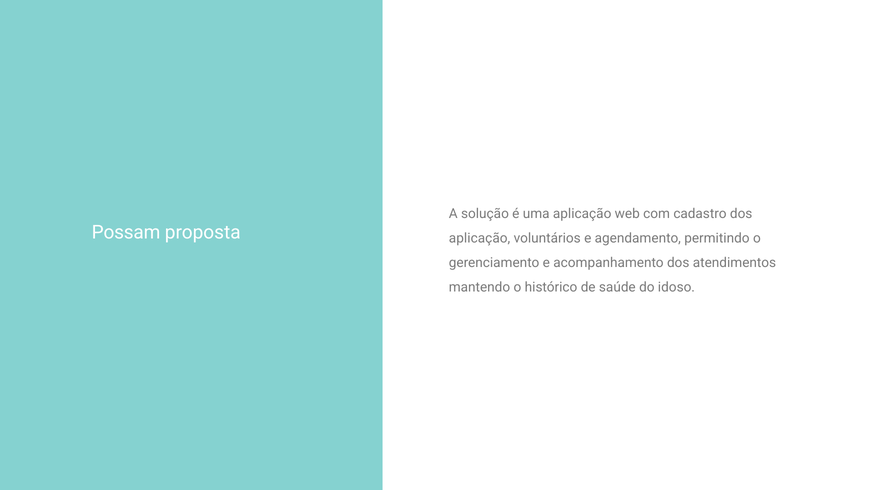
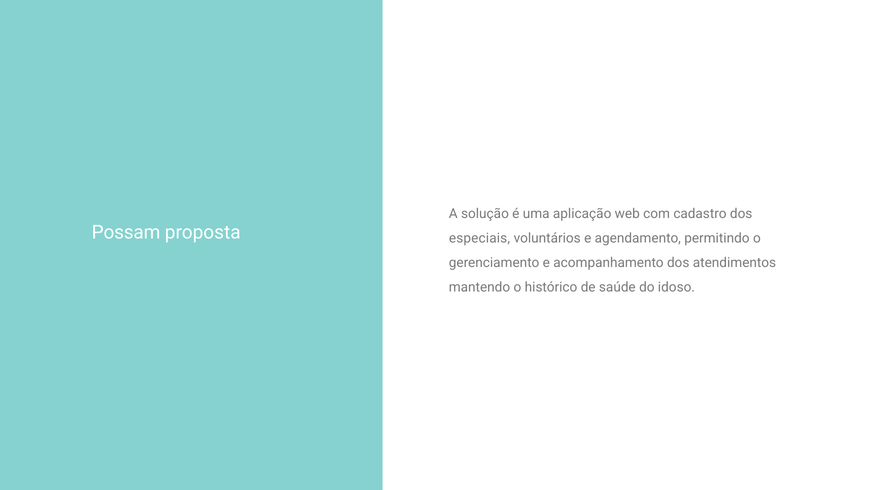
aplicação: aplicação -> especiais (480, 238)
